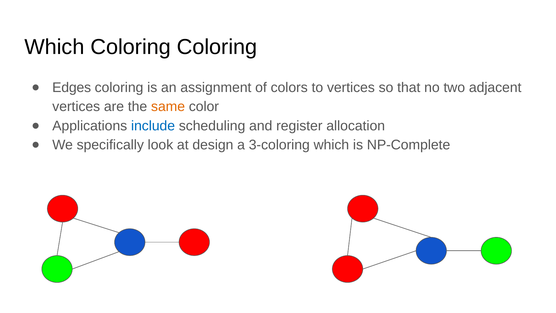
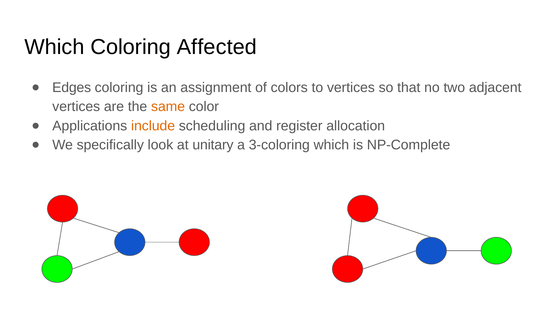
Coloring Coloring: Coloring -> Affected (217, 47)
include colour: blue -> orange (153, 126)
design: design -> unitary (213, 145)
